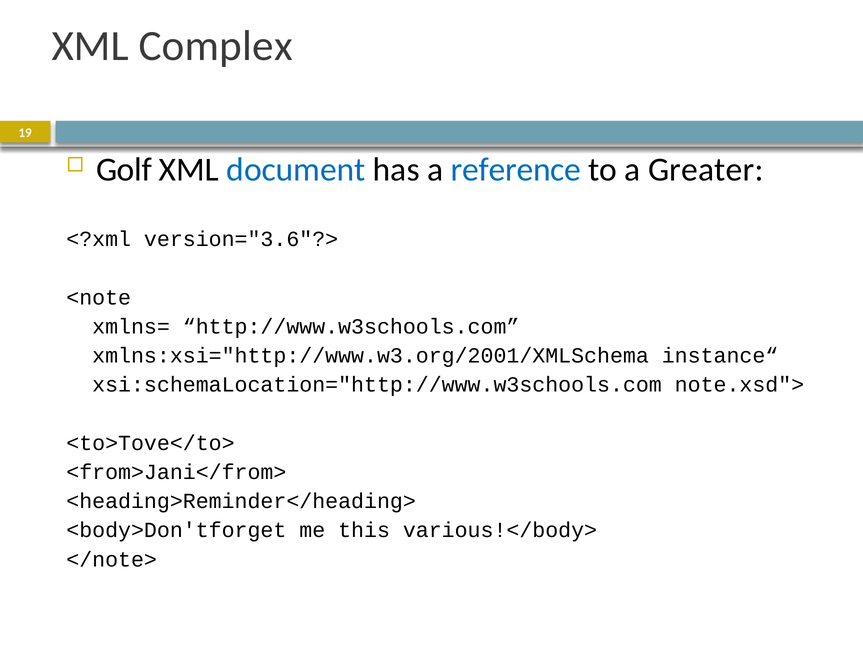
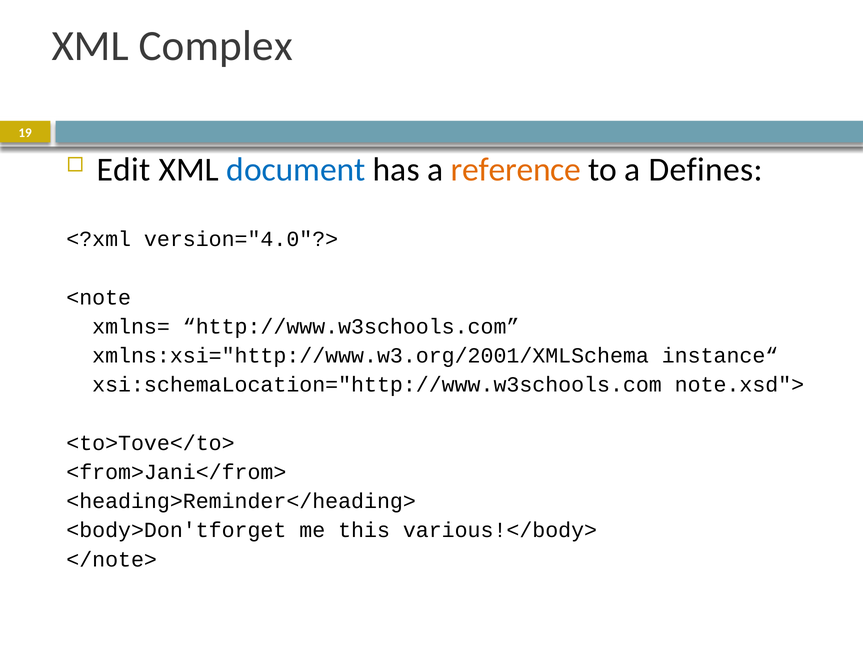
Golf: Golf -> Edit (124, 170)
reference colour: blue -> orange (516, 170)
Greater: Greater -> Defines (706, 170)
version="3.6"?>: version="3.6"?> -> version="4.0"?> (241, 239)
